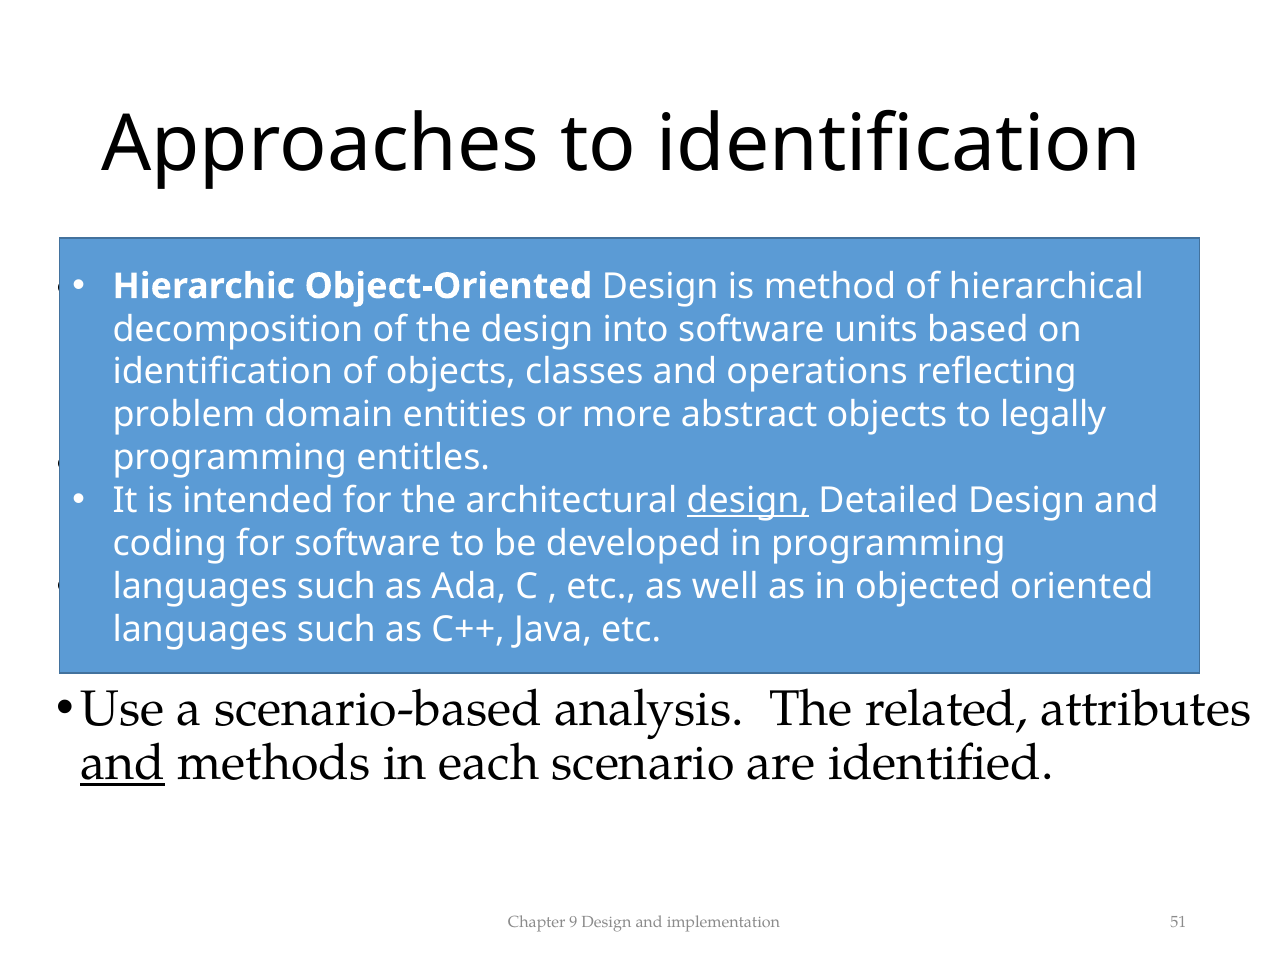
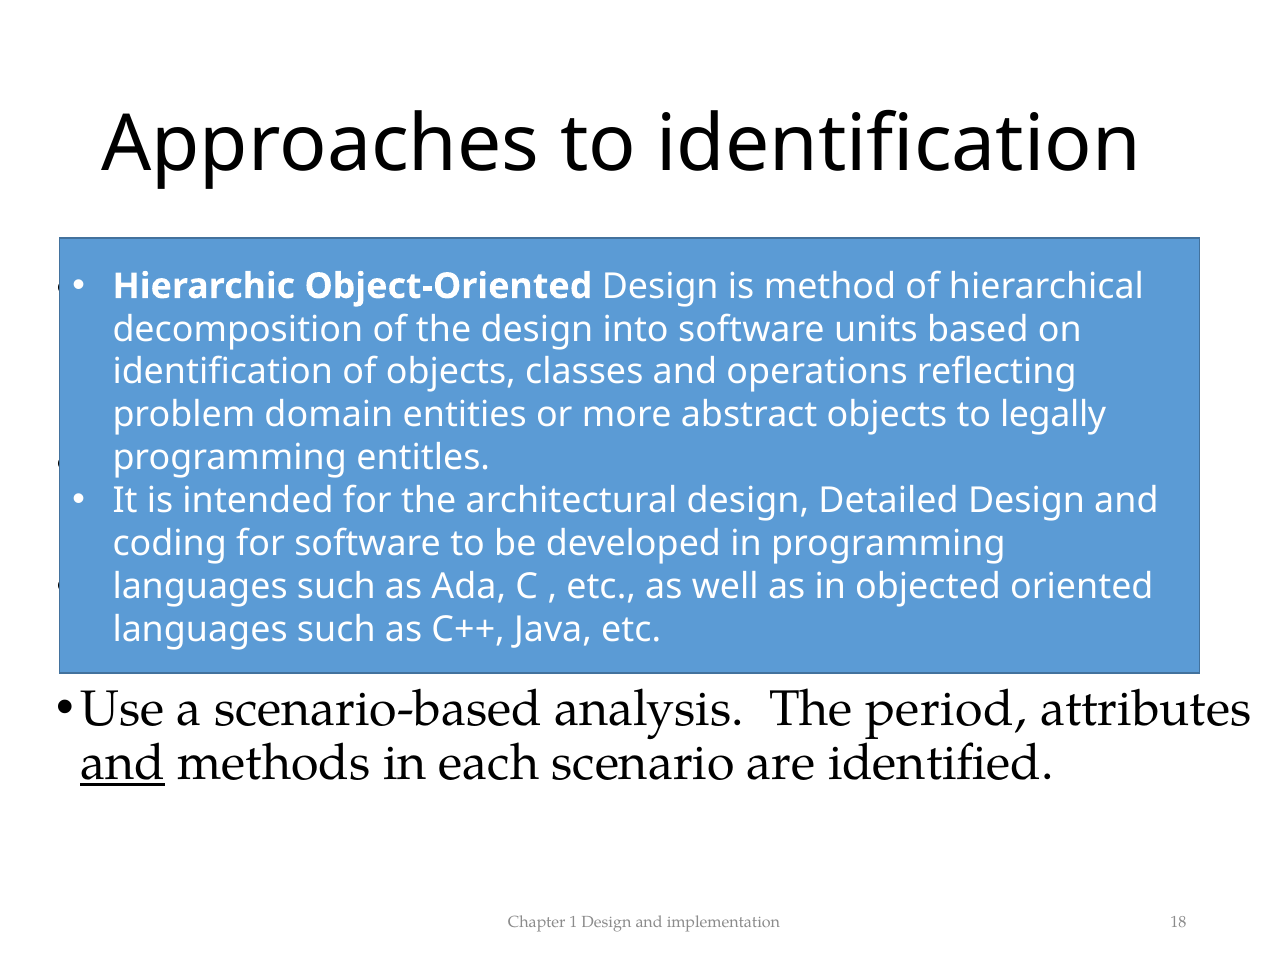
design underline: present -> none (748, 501)
related: related -> period (946, 709)
9: 9 -> 1 (573, 922)
51: 51 -> 18 (1178, 922)
